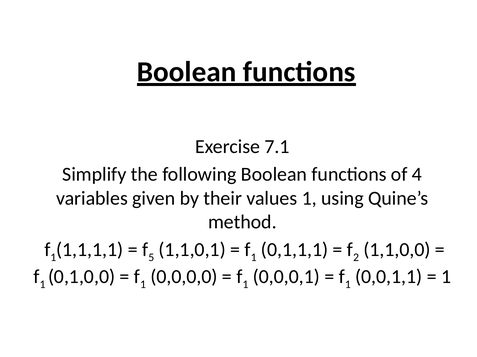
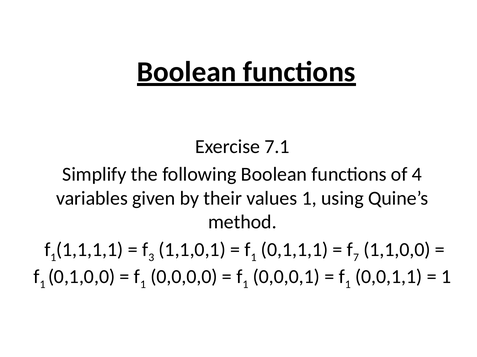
5: 5 -> 3 (151, 258)
2: 2 -> 7 (356, 258)
